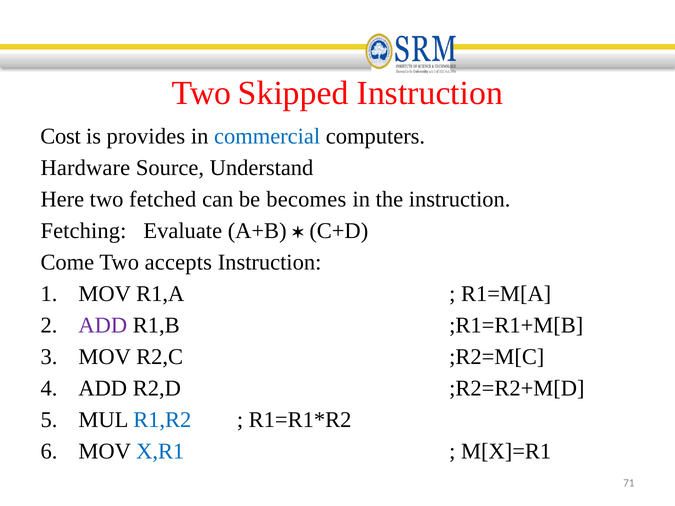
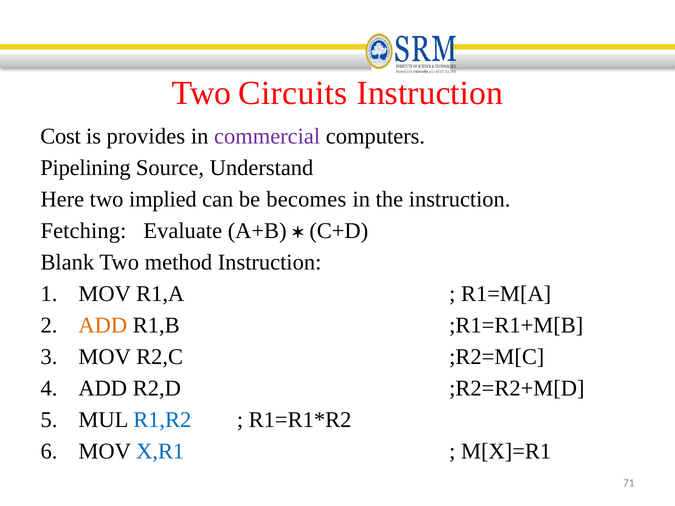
Skipped: Skipped -> Circuits (293, 93)
commercial colour: blue -> purple (267, 137)
Hardware: Hardware -> Pipelining (86, 168)
fetched: fetched -> implied (163, 200)
Come: Come -> Blank (67, 263)
accepts: accepts -> method (178, 263)
ADD colour: purple -> orange (103, 326)
